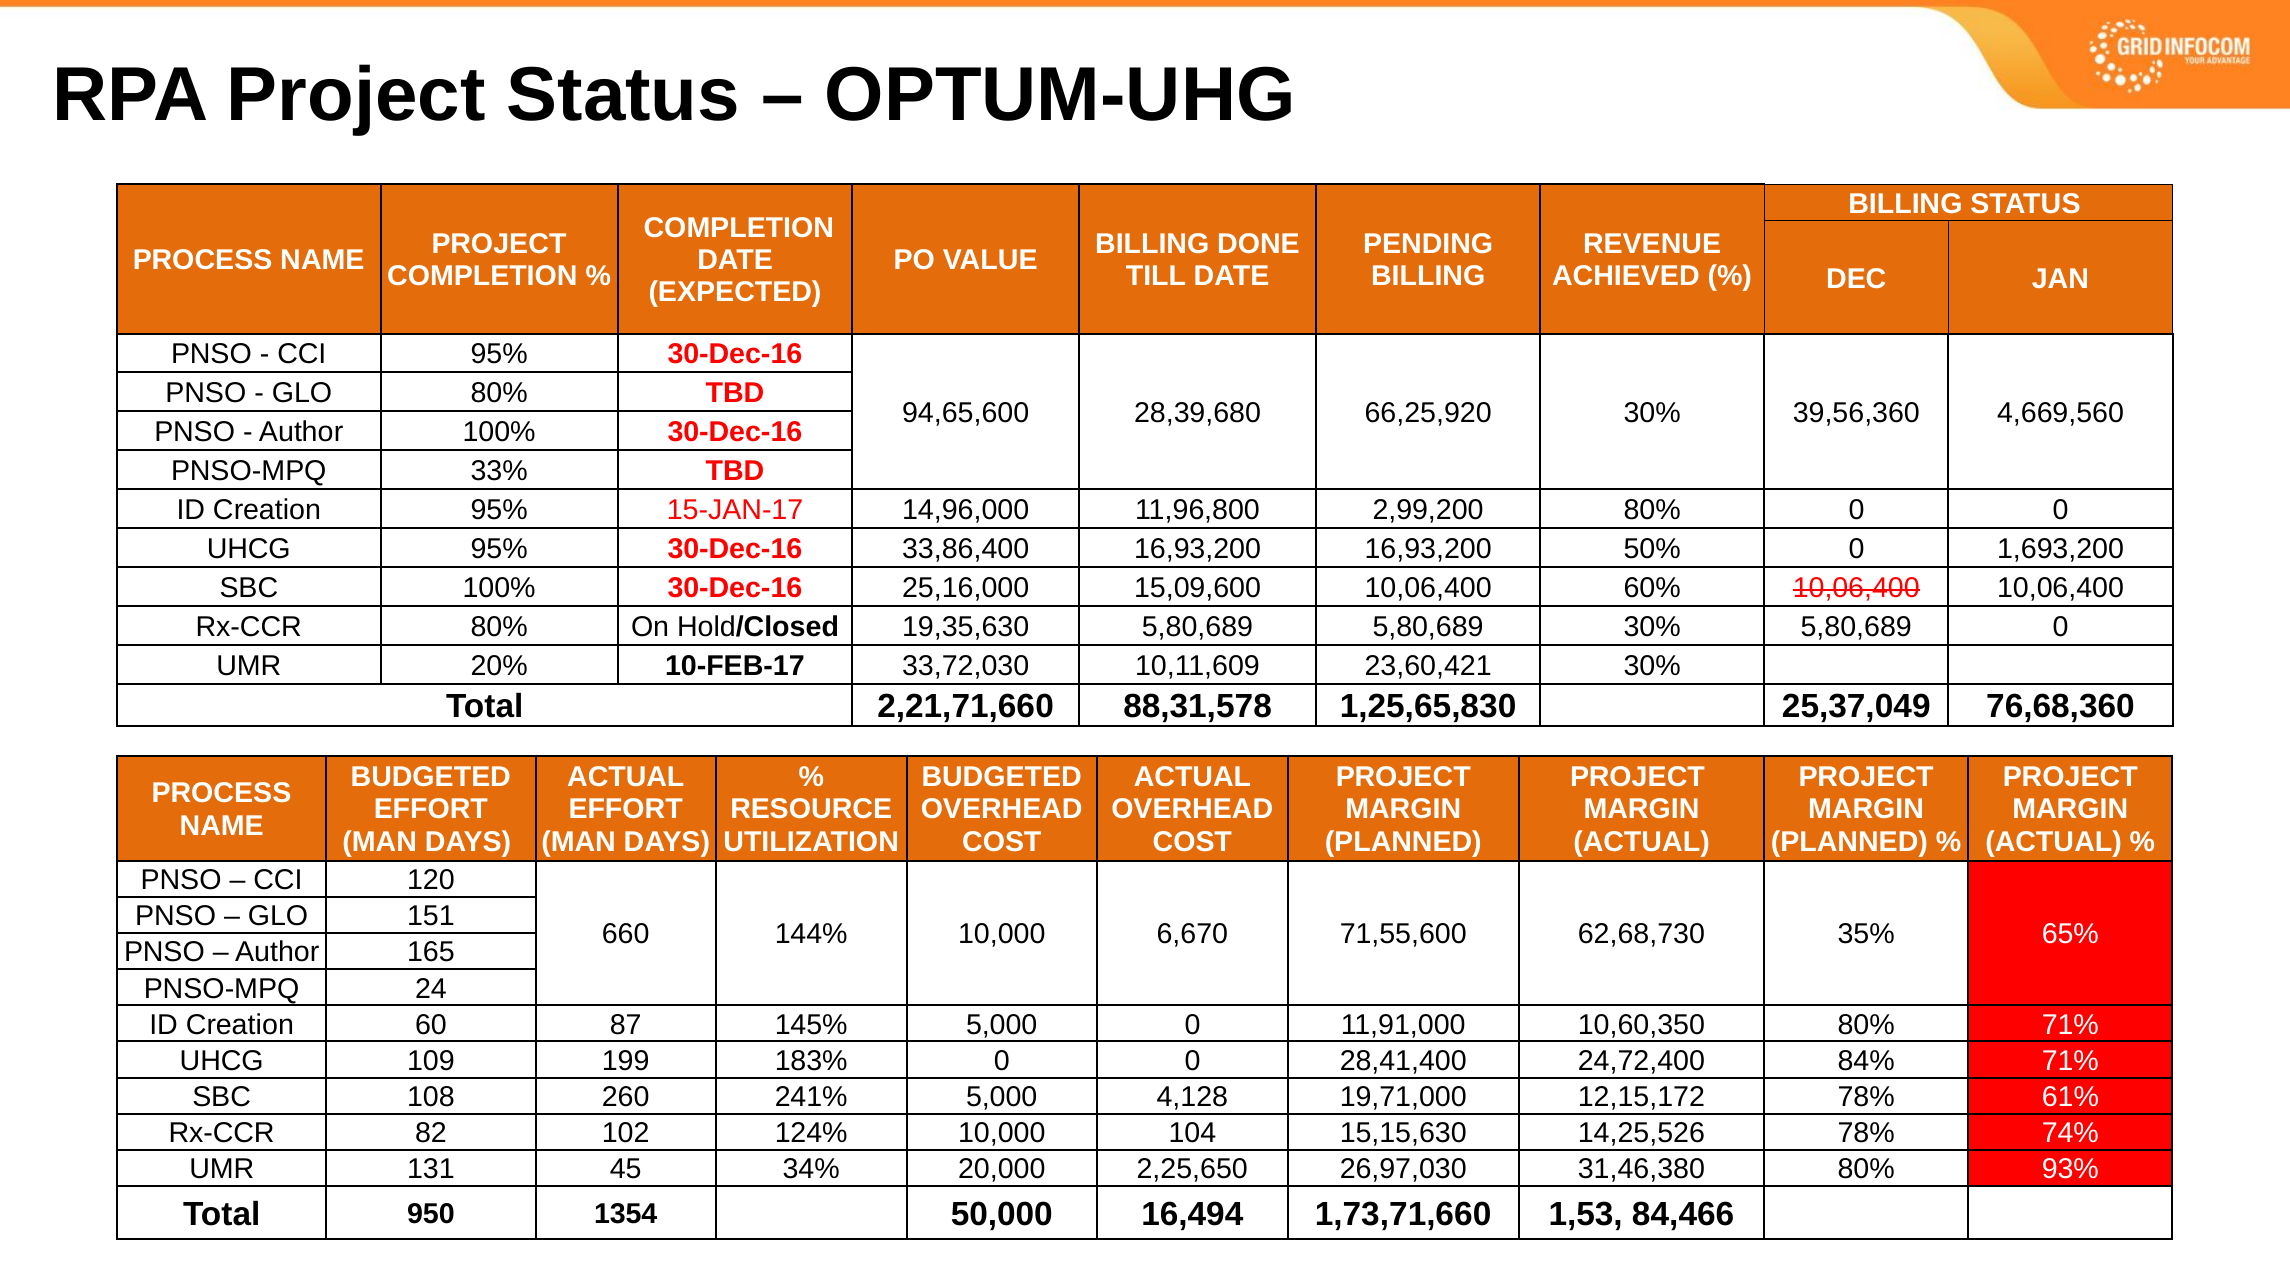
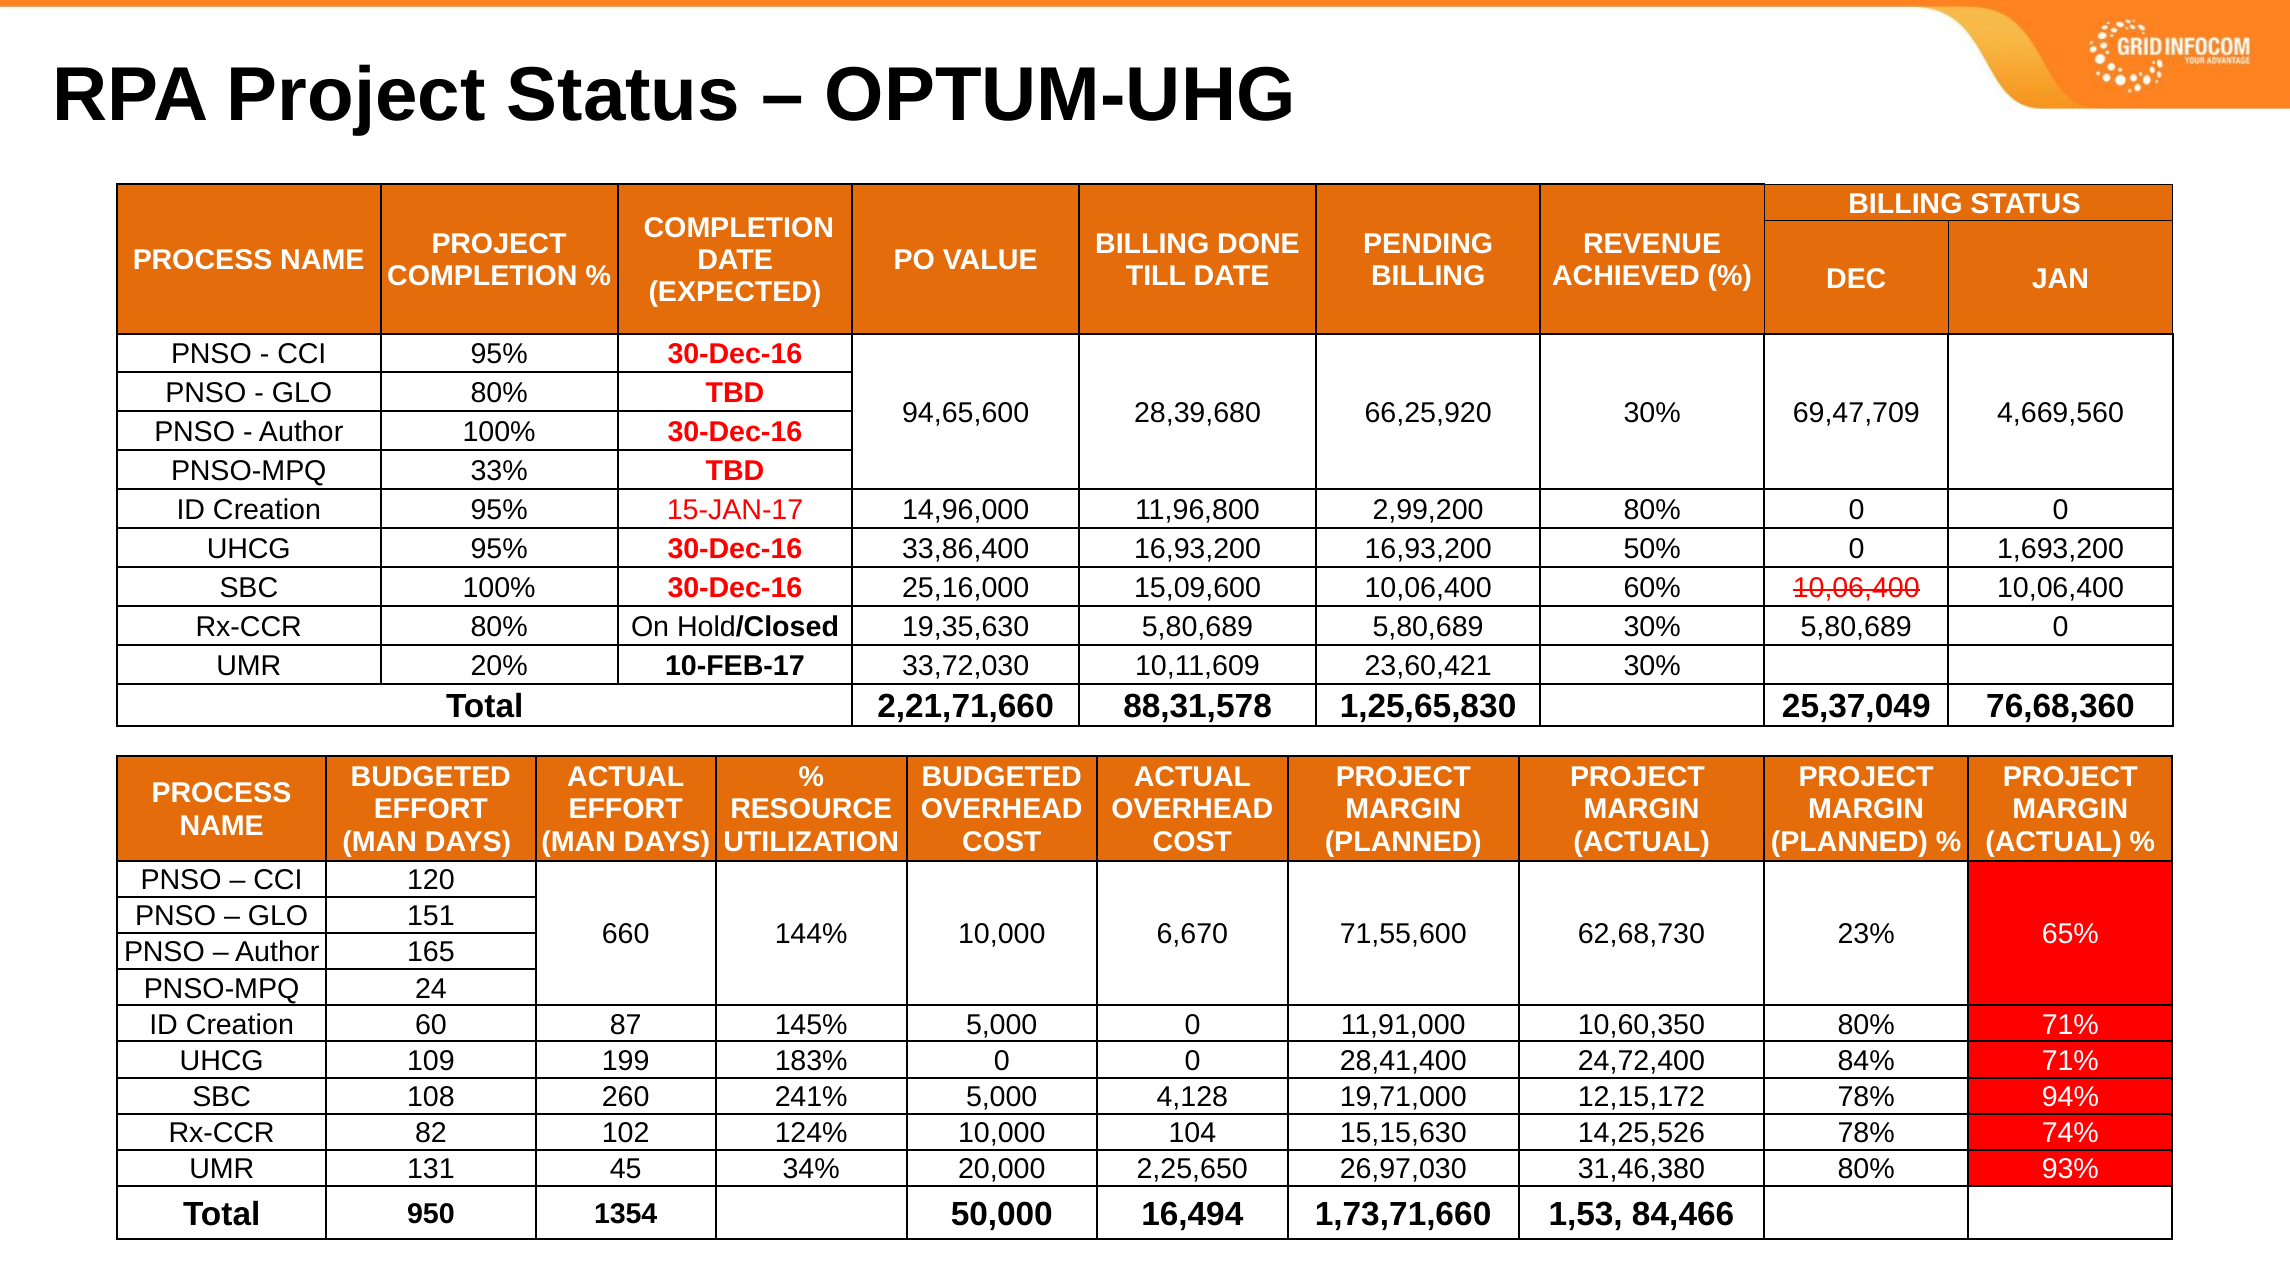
39,56,360: 39,56,360 -> 69,47,709 (1856, 413)
35%: 35% -> 23% (1866, 934)
61%: 61% -> 94% (2070, 1097)
